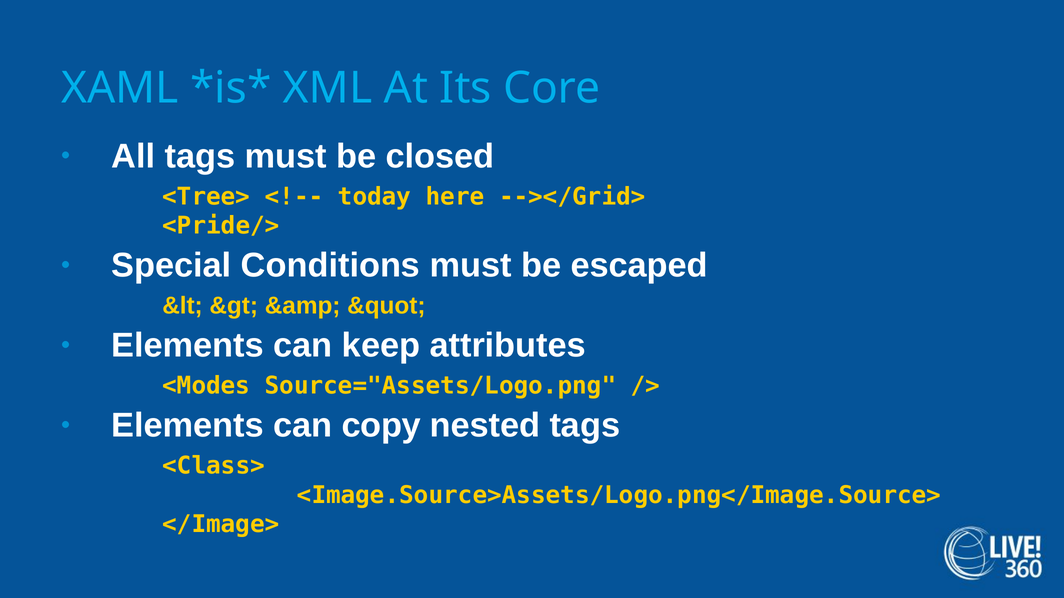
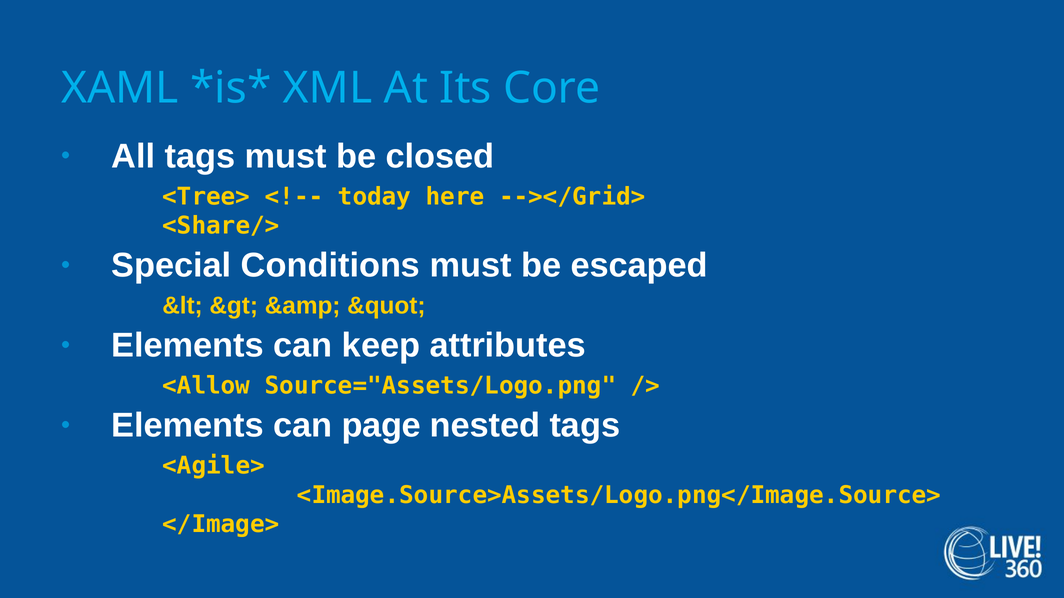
<Pride/>: <Pride/> -> <Share/> (221, 226)
<Modes: <Modes -> <Allow (206, 386)
copy: copy -> page (381, 426)
<Class>: <Class> -> <Agile> (214, 466)
